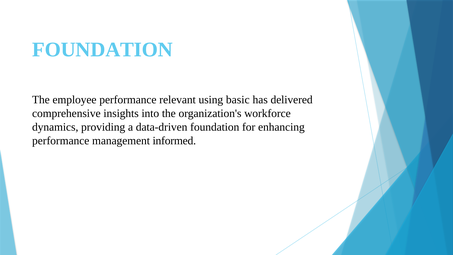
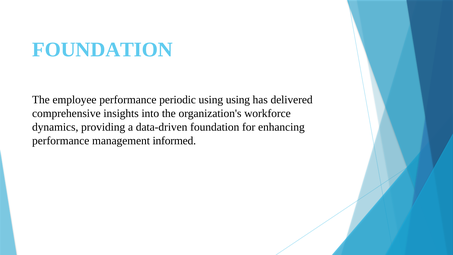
relevant: relevant -> periodic (178, 100)
using basic: basic -> using (238, 100)
